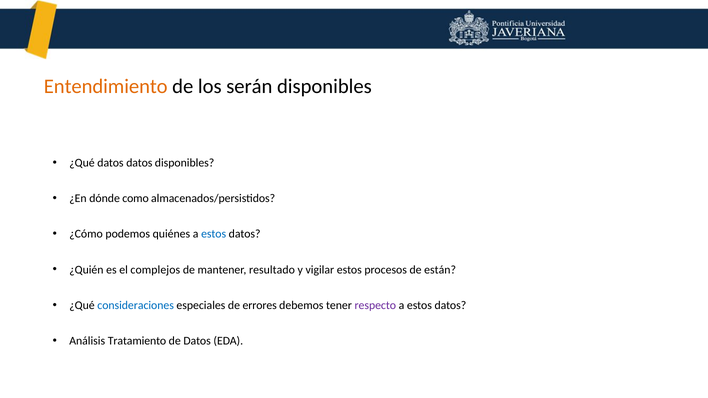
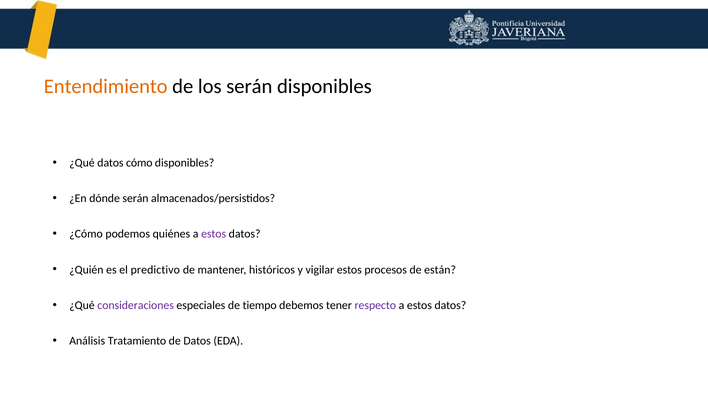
datos datos: datos -> cómo (139, 163)
dónde como: como -> serán (136, 199)
estos colour: blue -> purple (214, 234)
complejos: complejos -> predictivo (155, 270)
resultado: resultado -> históricos (272, 270)
consideraciones colour: blue -> purple (136, 306)
errores: errores -> tiempo (260, 306)
